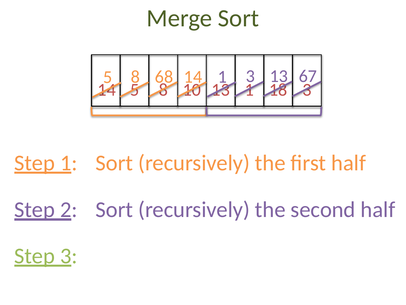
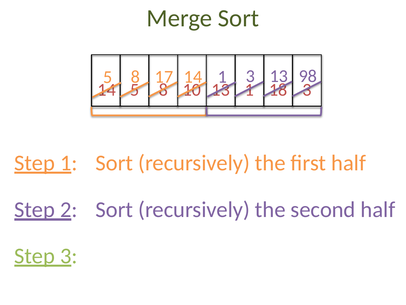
68: 68 -> 17 (164, 77)
67: 67 -> 98 (308, 76)
